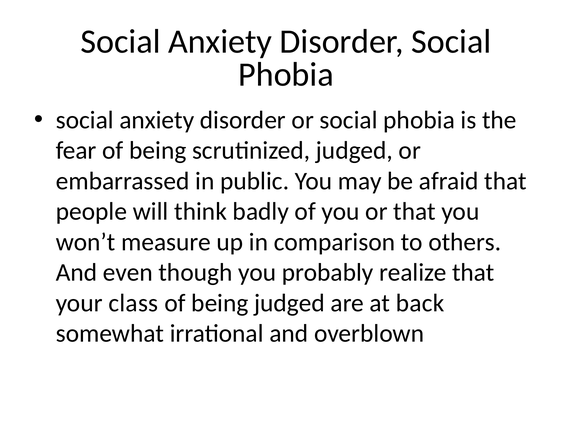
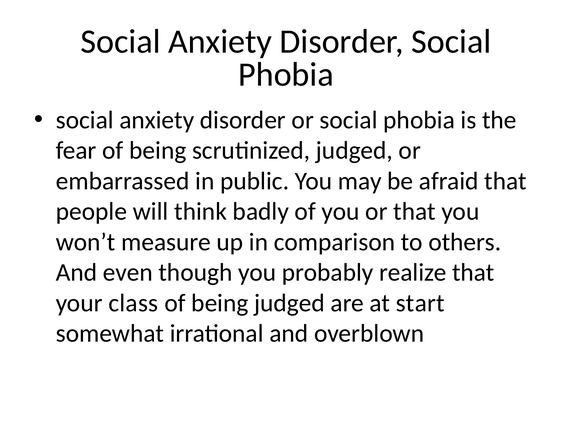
back: back -> start (420, 303)
